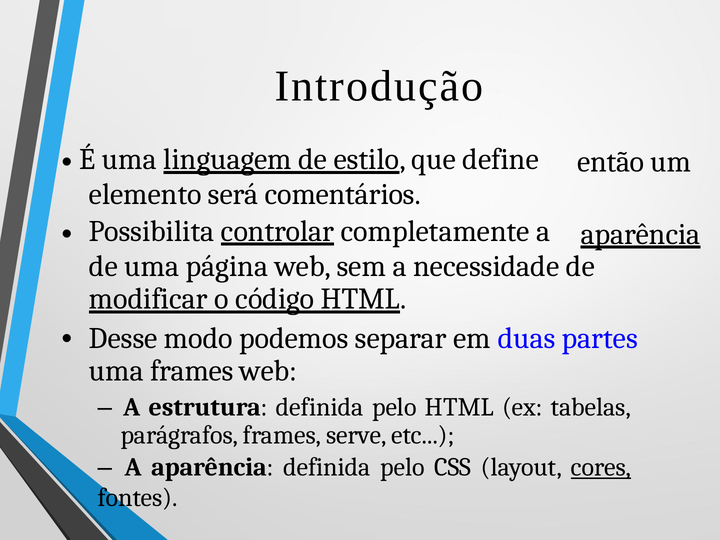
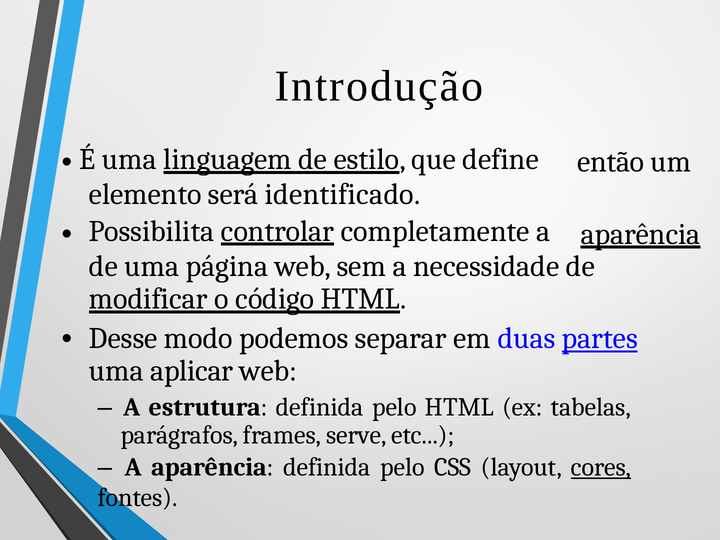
comentários: comentários -> identificado (343, 195)
partes underline: none -> present (600, 339)
uma frames: frames -> aplicar (192, 371)
